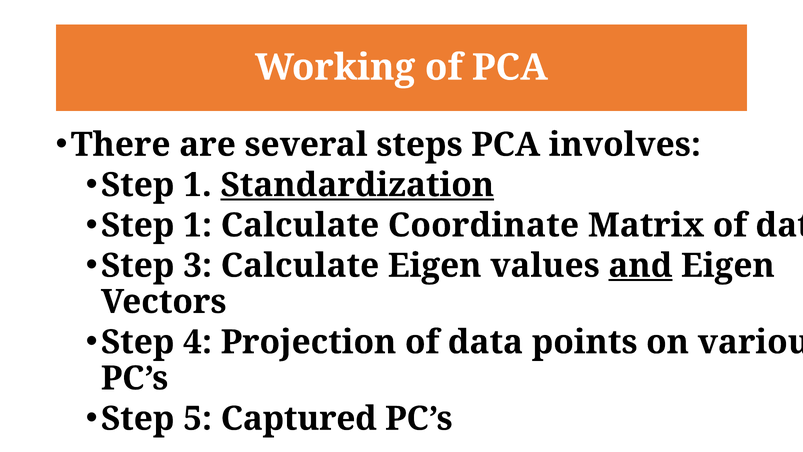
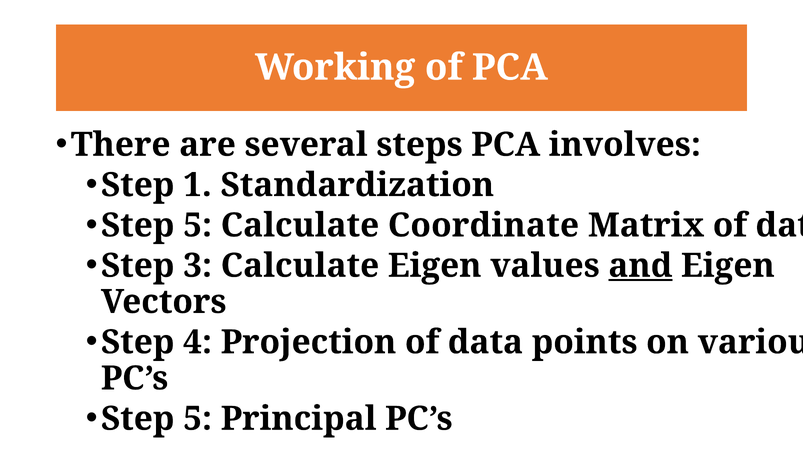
Standardization underline: present -> none (357, 185)
1: 1 -> 5 (198, 225)
Captured: Captured -> Principal (299, 418)
